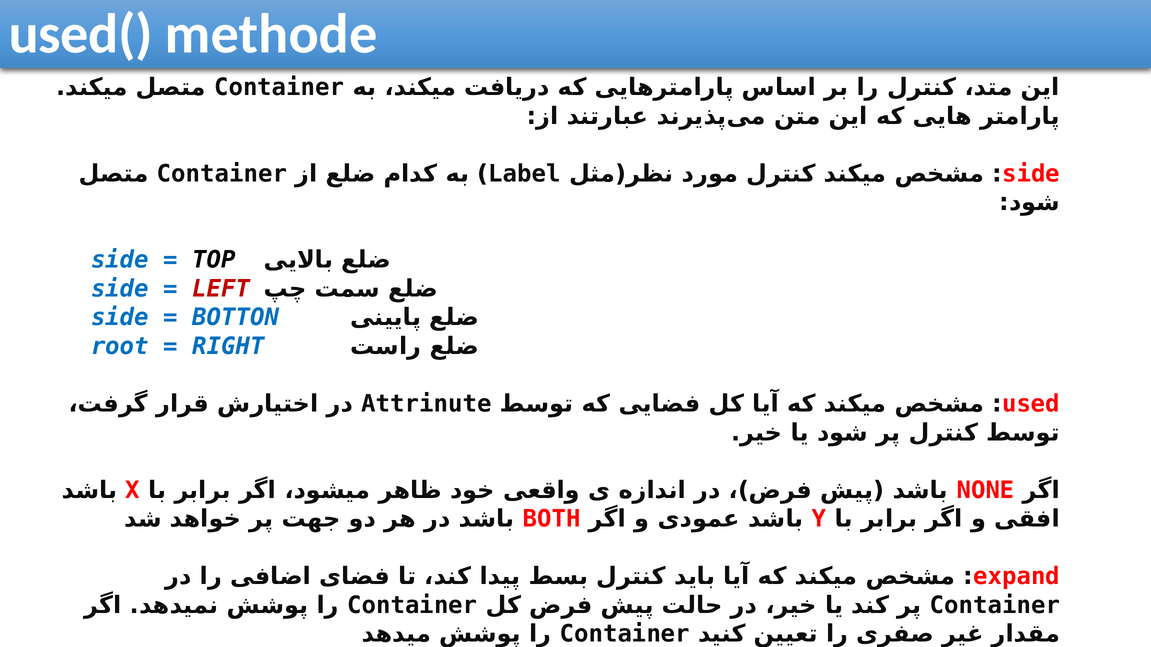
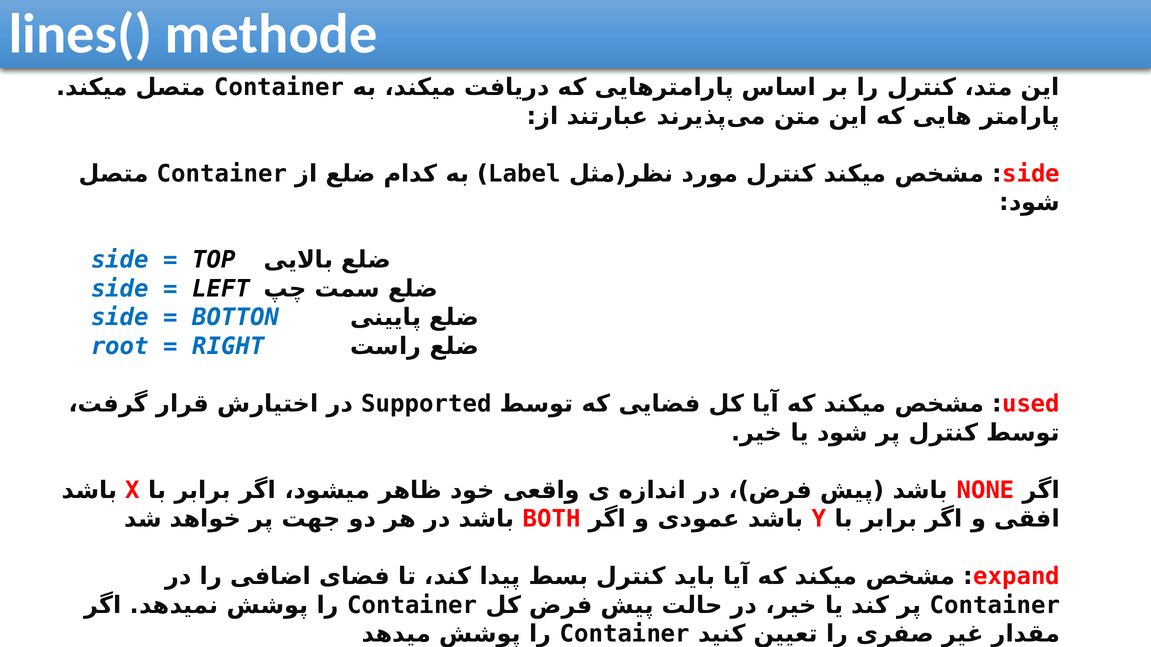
used(: used( -> lines( (80, 34)
LEFT colour: red -> black (221, 289)
Attrinute: Attrinute -> Supported (427, 404)
